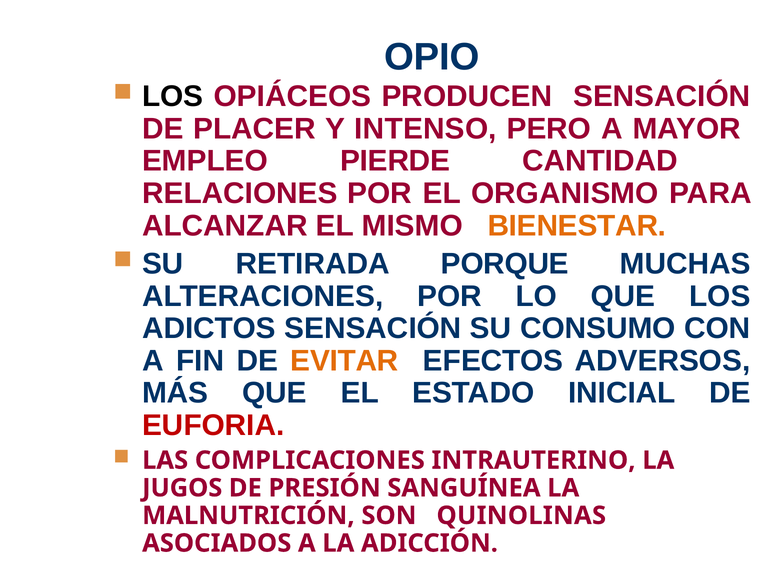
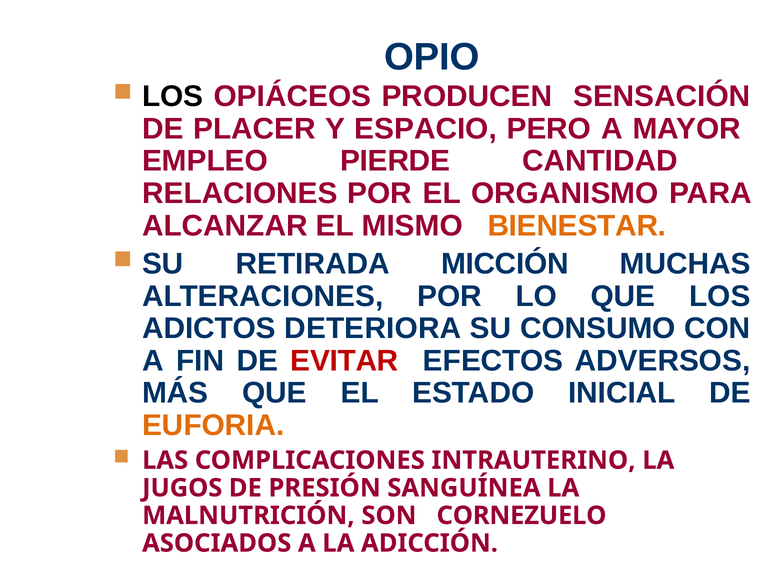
INTENSO: INTENSO -> ESPACIO (426, 129)
PORQUE: PORQUE -> MICCIÓN (505, 264)
ADICTOS SENSACIÓN: SENSACIÓN -> DETERIORA (373, 328)
EVITAR colour: orange -> red (344, 361)
EUFORIA colour: red -> orange (213, 425)
QUINOLINAS: QUINOLINAS -> CORNEZUELO (522, 516)
